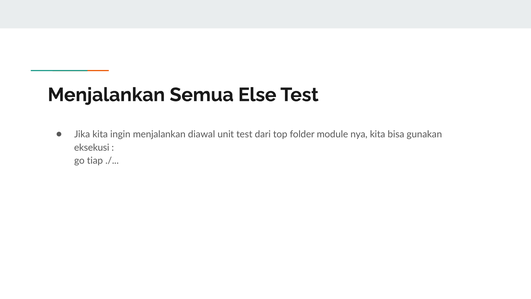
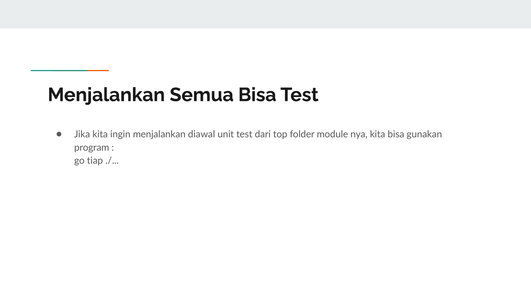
Semua Else: Else -> Bisa (257, 95)
eksekusi: eksekusi -> program (92, 147)
